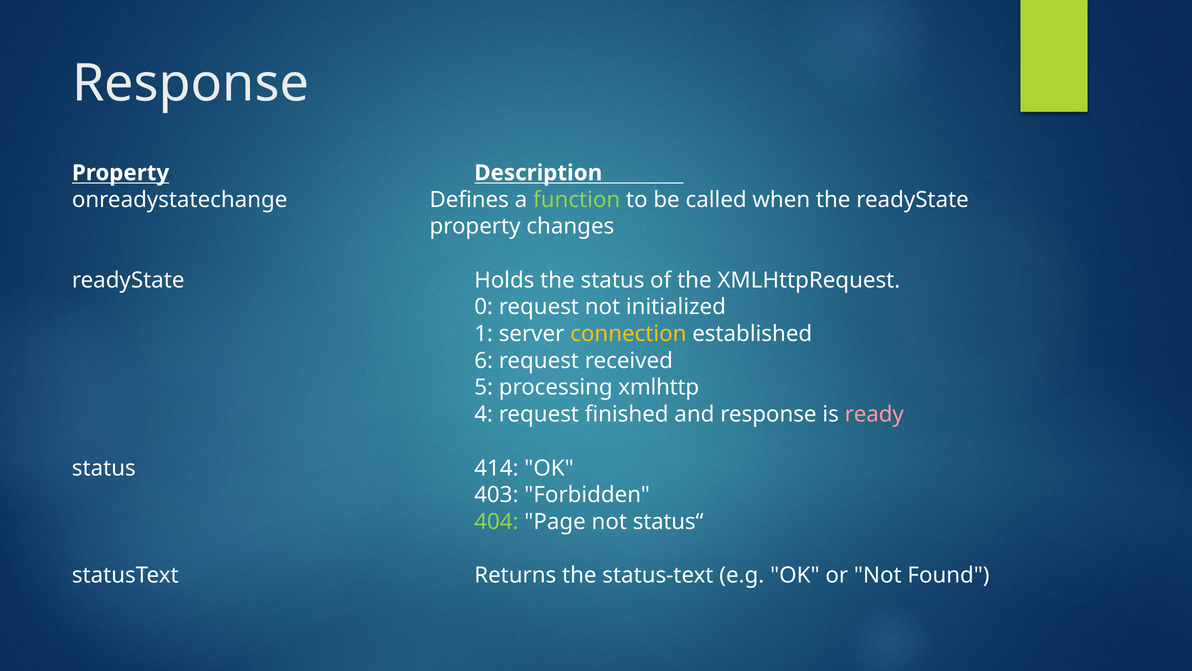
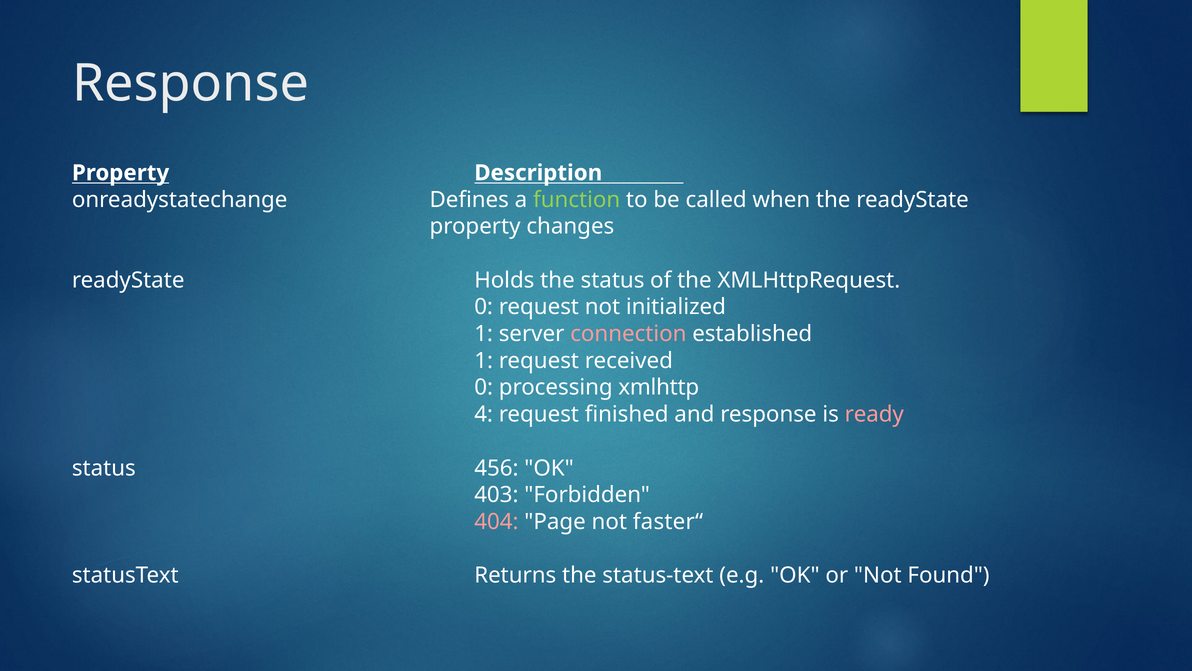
connection colour: yellow -> pink (628, 334)
6: 6 -> 1 (484, 360)
5: 5 -> 0 (484, 387)
414: 414 -> 456 (496, 468)
404 colour: light green -> pink (496, 521)
status“: status“ -> faster“ (668, 521)
